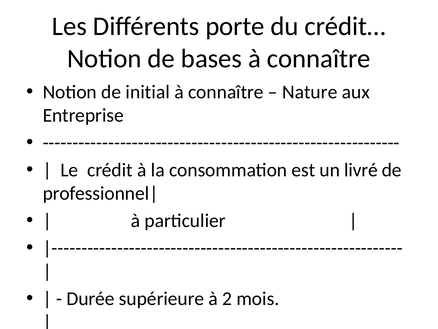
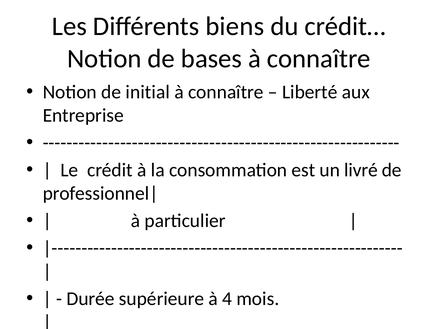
Différents porte: porte -> biens (235, 26)
Nature: Nature -> Liberté (310, 92)
2: 2 -> 4 (227, 298)
